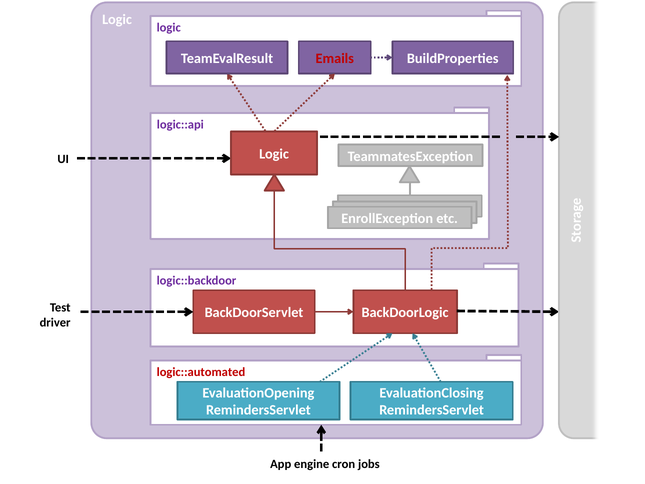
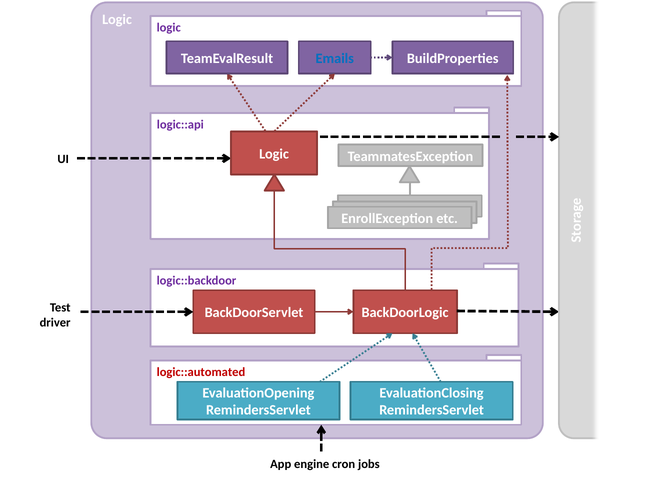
Emails colour: red -> blue (335, 58)
